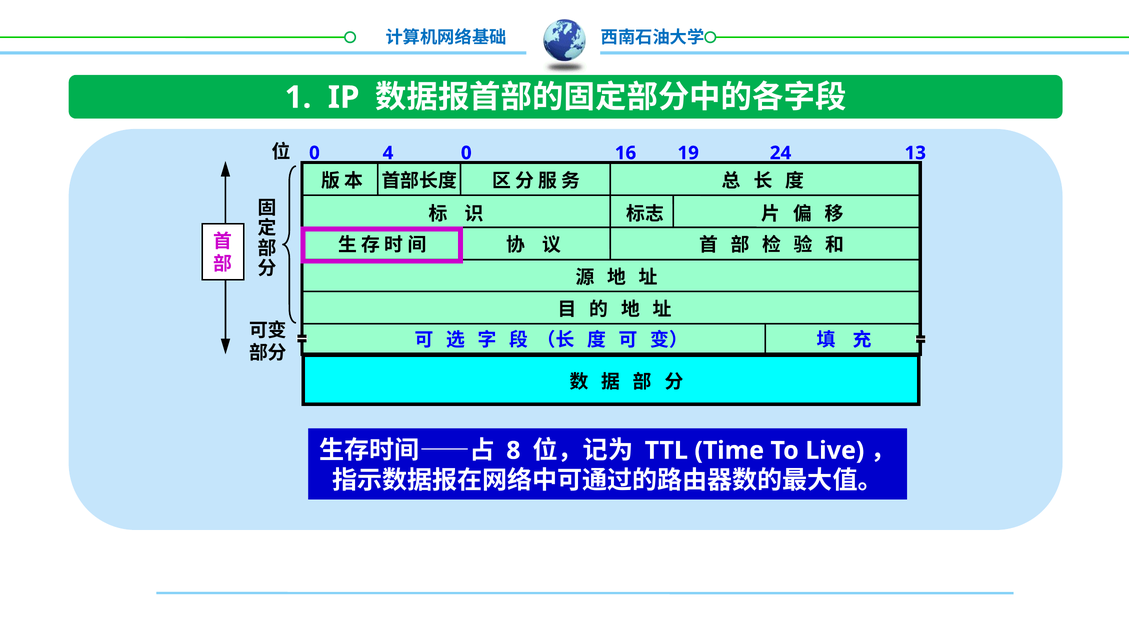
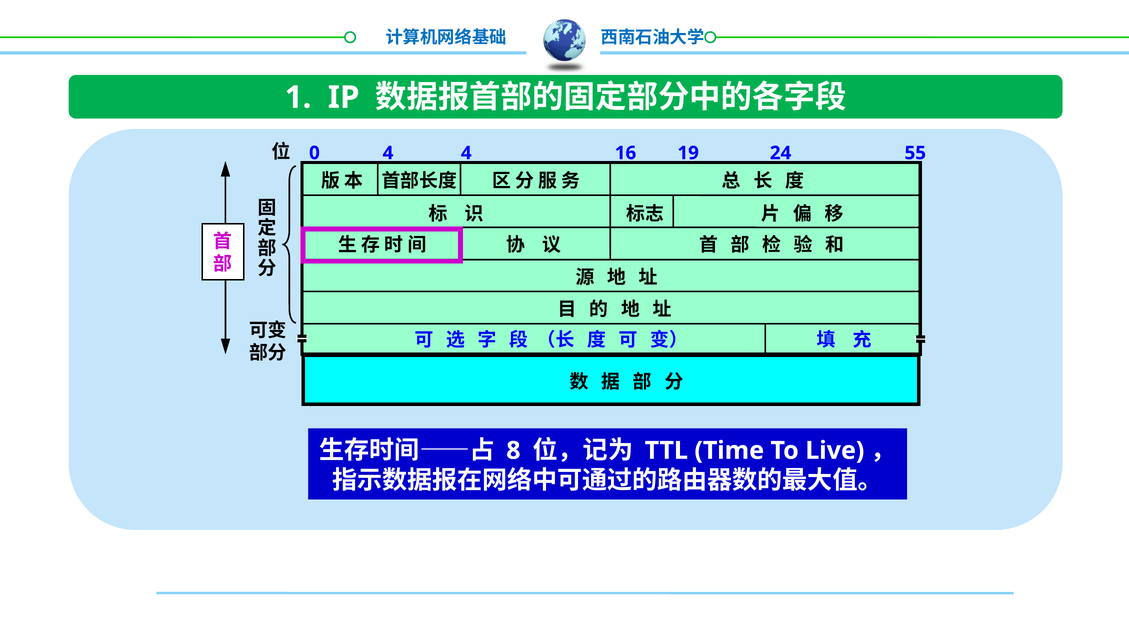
4 0: 0 -> 4 (466, 153)
13: 13 -> 55 (915, 153)
